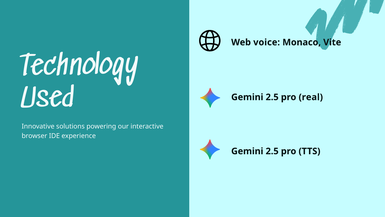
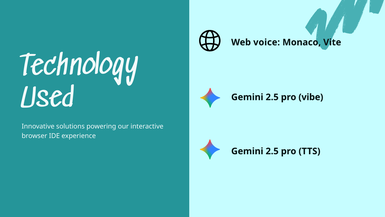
real: real -> vibe (311, 97)
